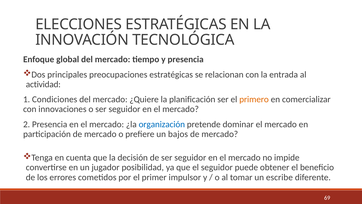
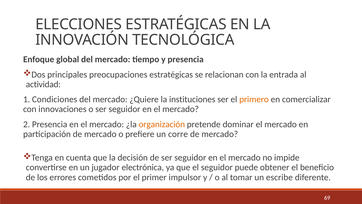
planificación: planificación -> instituciones (192, 99)
organización colour: blue -> orange (162, 124)
bajos: bajos -> corre (178, 134)
posibilidad: posibilidad -> electrónica (143, 167)
